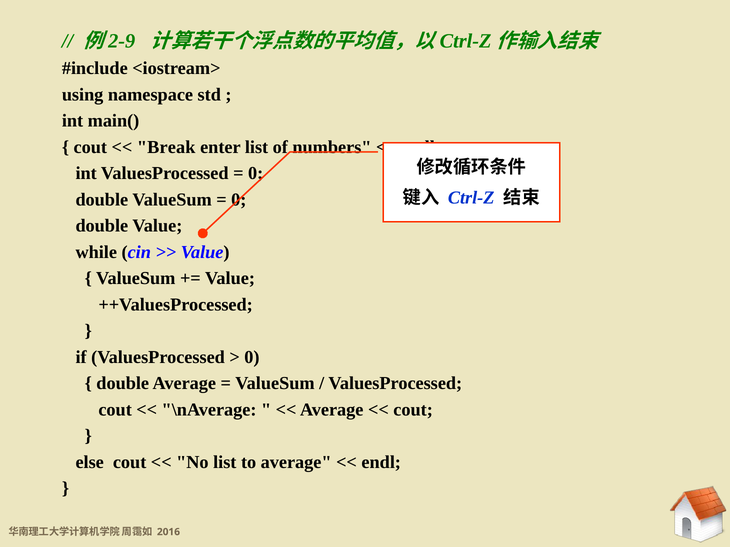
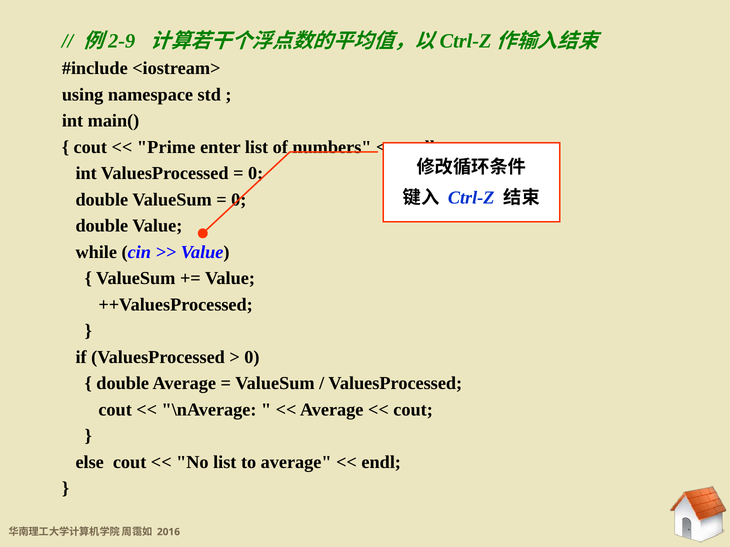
Break: Break -> Prime (166, 147)
